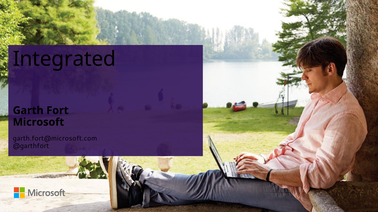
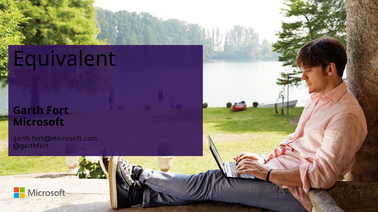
Integrated: Integrated -> Equivalent (64, 59)
